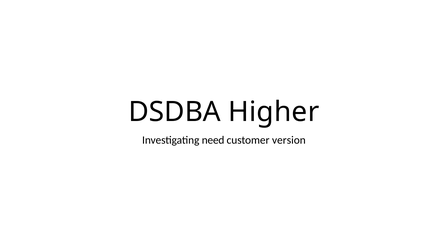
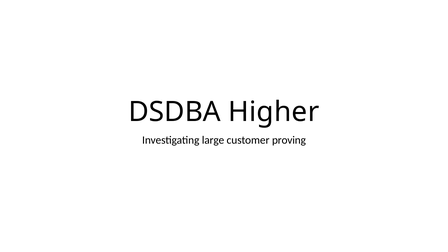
need: need -> large (213, 140)
version: version -> proving (289, 140)
